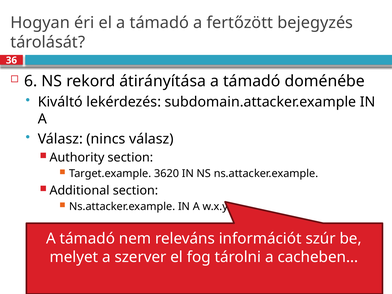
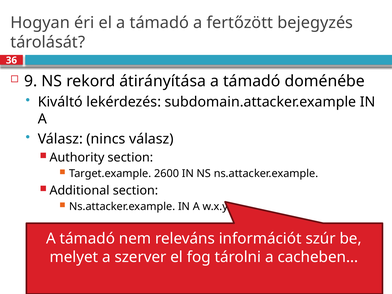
6: 6 -> 9 (31, 81)
3620: 3620 -> 2600 (167, 174)
